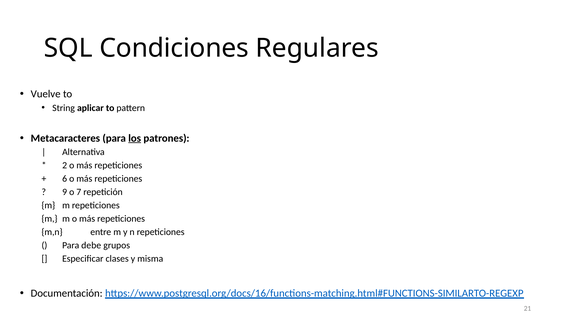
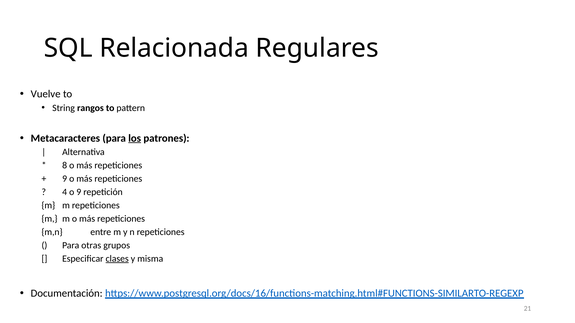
Condiciones: Condiciones -> Relacionada (174, 48)
aplicar: aplicar -> rangos (90, 108)
2: 2 -> 8 (65, 166)
6: 6 -> 9 (65, 179)
9: 9 -> 4 (65, 192)
o 7: 7 -> 9 (79, 192)
debe: debe -> otras (91, 246)
clases underline: none -> present (117, 259)
